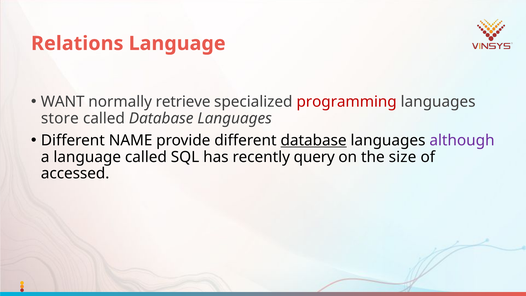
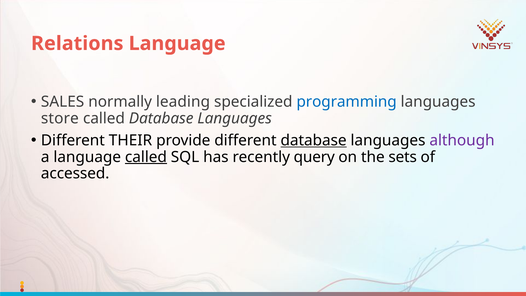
WANT: WANT -> SALES (63, 102)
retrieve: retrieve -> leading (183, 102)
programming colour: red -> blue (347, 102)
NAME: NAME -> THEIR (130, 140)
called underline: none -> present (146, 157)
size: size -> sets (403, 157)
